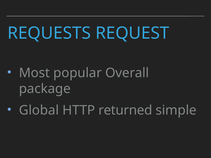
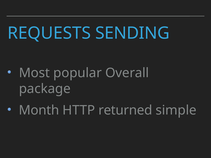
REQUEST: REQUEST -> SENDING (132, 33)
Global: Global -> Month (39, 110)
